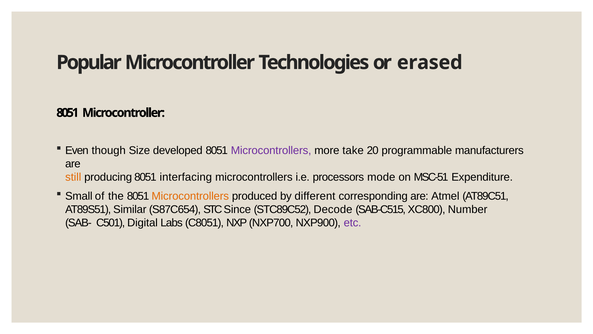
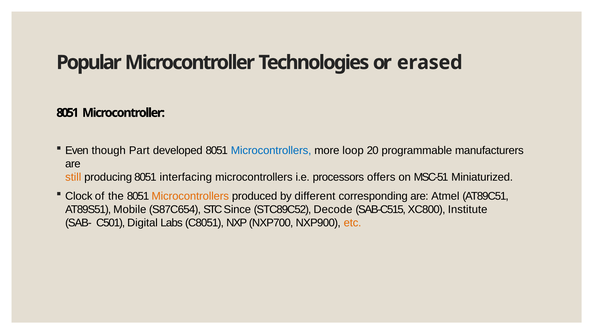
Size: Size -> Part (139, 150)
Microcontrollers colour: purple -> blue (271, 150)
take: take -> loop (353, 150)
mode: mode -> offers (381, 177)
Expenditure: Expenditure -> Miniaturized (482, 177)
Small: Small -> Clock (79, 196)
Similar: Similar -> Mobile (130, 209)
Number: Number -> Institute (468, 209)
etc colour: purple -> orange (353, 223)
